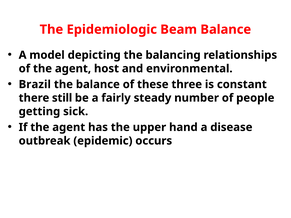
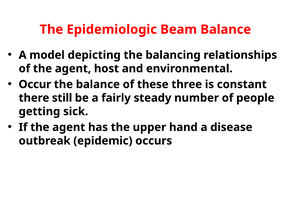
Brazil: Brazil -> Occur (35, 84)
